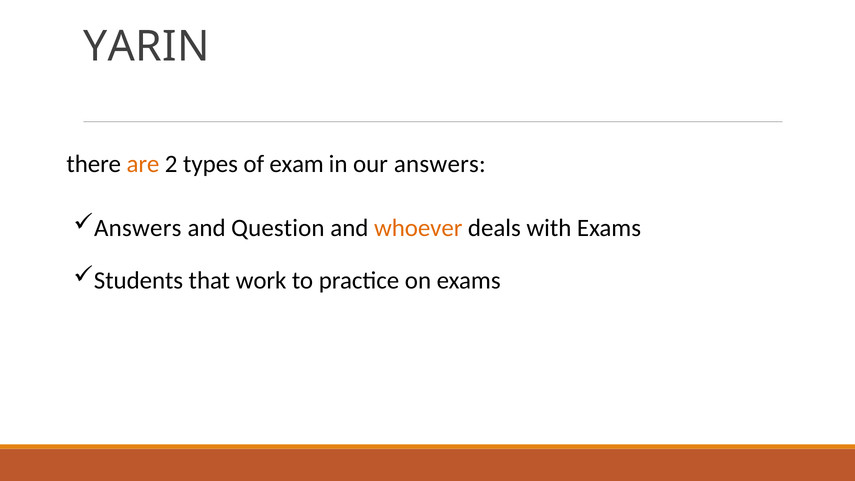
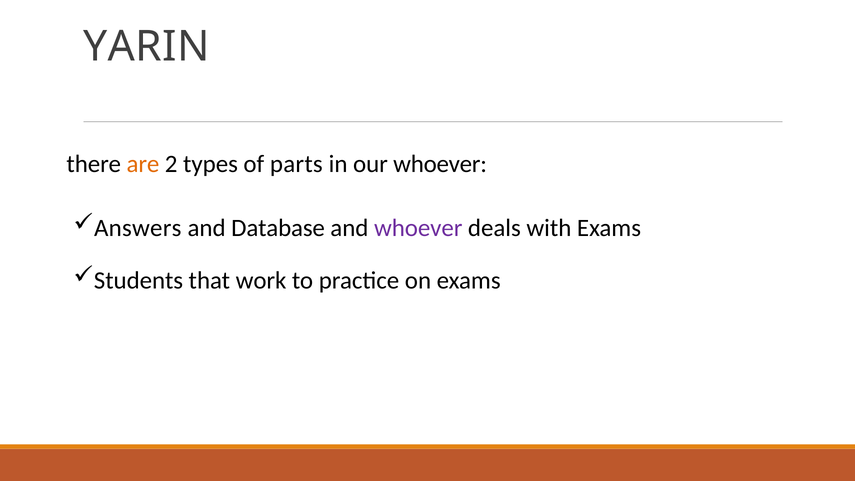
exam: exam -> parts (296, 164)
our answers: answers -> whoever (440, 164)
Question: Question -> Database (278, 228)
whoever colour: orange -> purple (418, 228)
